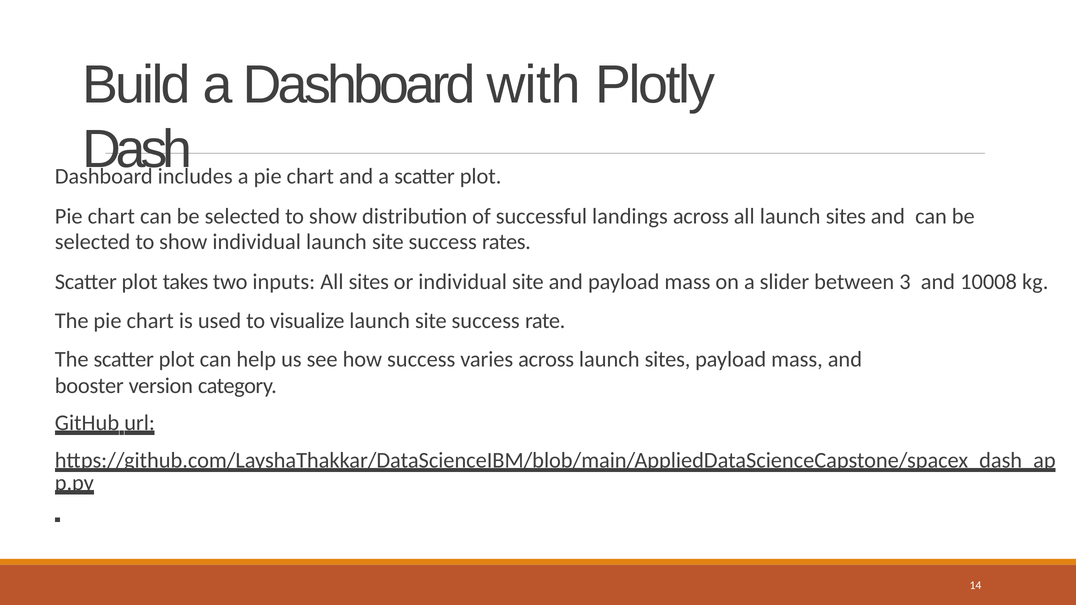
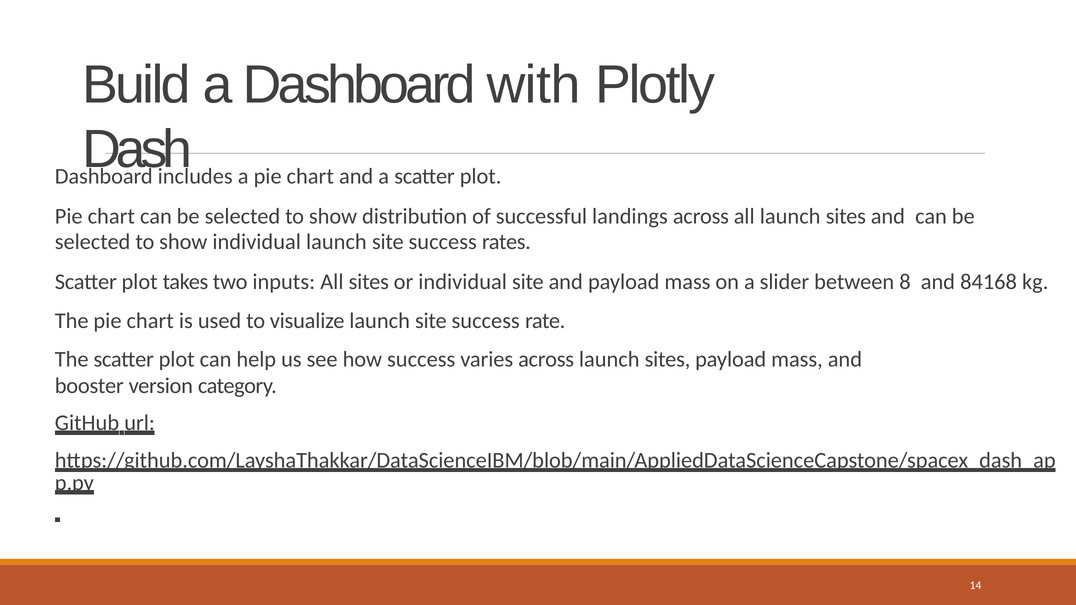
3: 3 -> 8 (905, 282)
10008: 10008 -> 84168 (989, 282)
